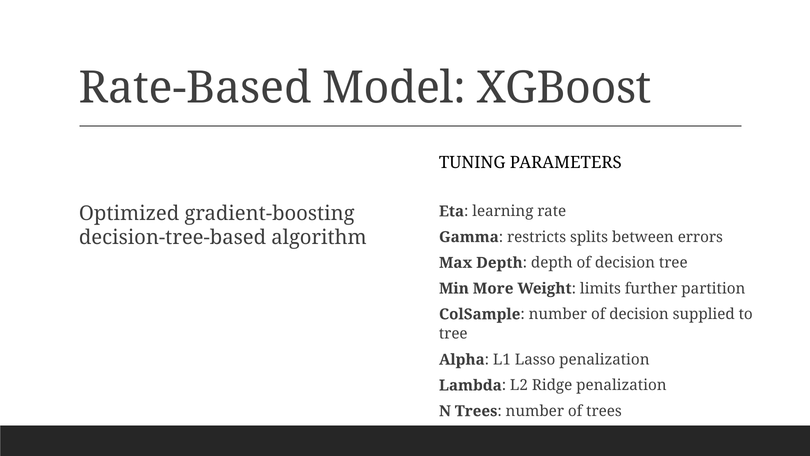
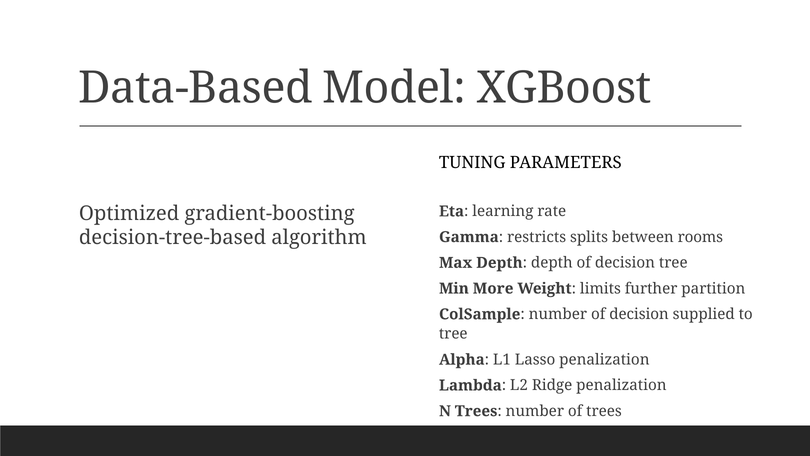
Rate-Based: Rate-Based -> Data-Based (195, 88)
errors: errors -> rooms (700, 237)
